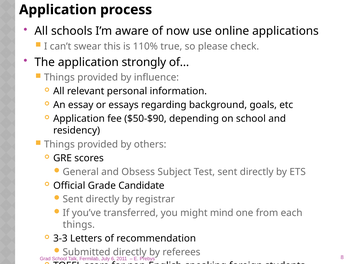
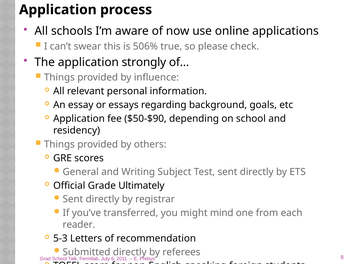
110%: 110% -> 506% (145, 46)
Obsess: Obsess -> Writing (138, 172)
Candidate: Candidate -> Ultimately (141, 186)
things: things -> reader (79, 225)
3-3: 3-3 -> 5-3 (60, 238)
